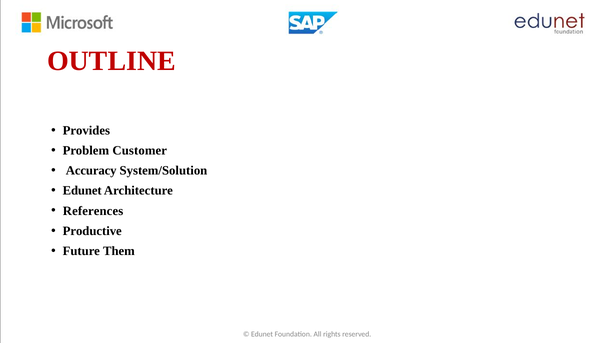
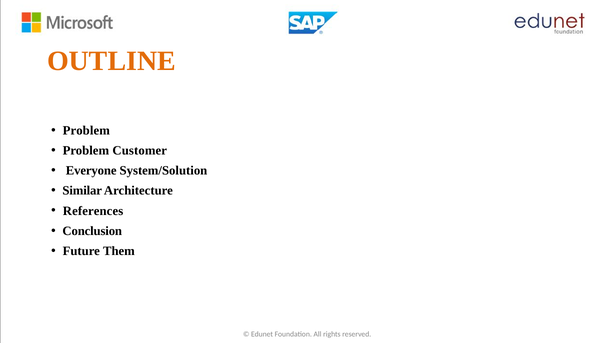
OUTLINE colour: red -> orange (112, 61)
Provides: Provides -> Problem (86, 131)
Accuracy: Accuracy -> Everyone (91, 171)
Edunet: Edunet -> Similar (82, 191)
Productive: Productive -> Conclusion (92, 231)
